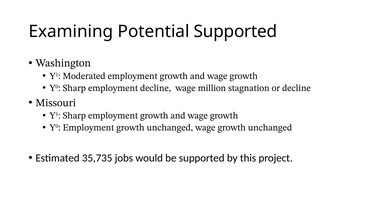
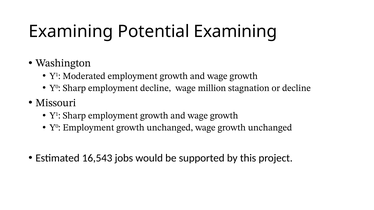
Potential Supported: Supported -> Examining (235, 31)
35,735: 35,735 -> 16,543 (97, 158)
